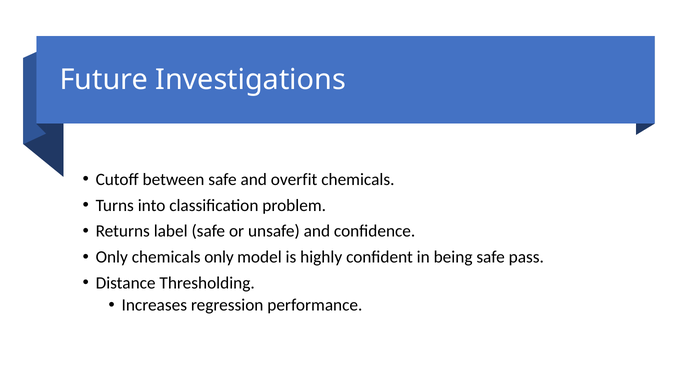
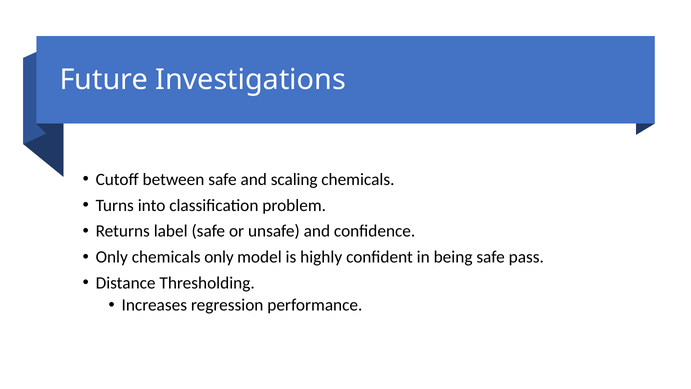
overfit: overfit -> scaling (294, 179)
